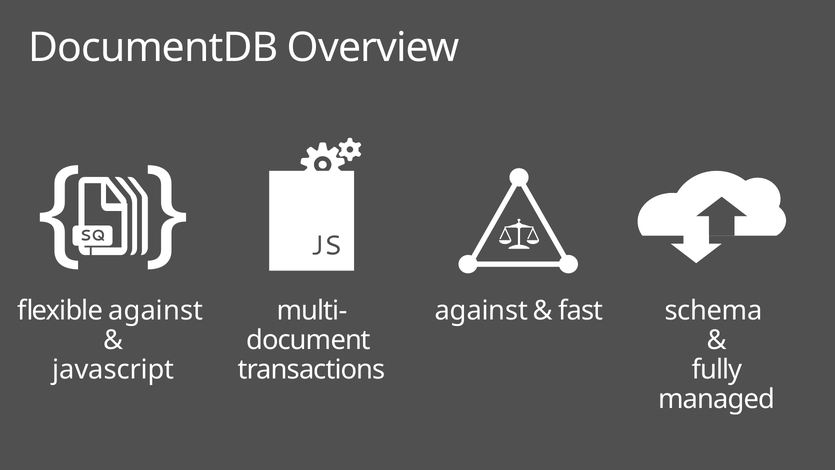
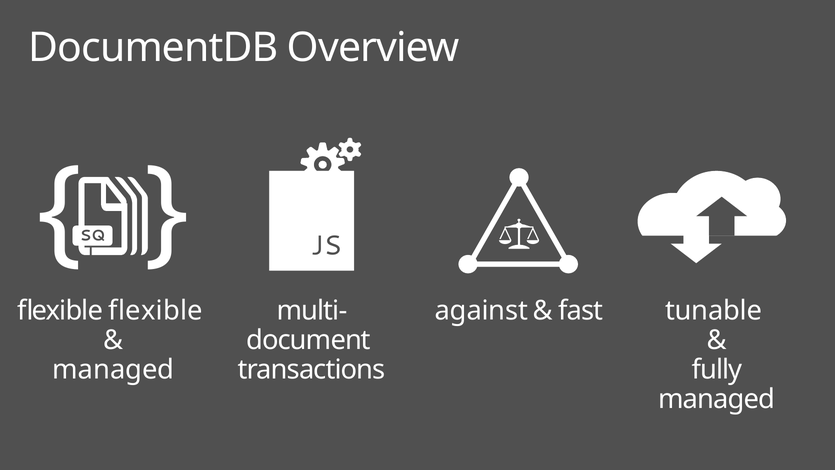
flexible against: against -> flexible (156, 311)
schema: schema -> tunable (714, 311)
javascript: javascript -> managed (113, 369)
